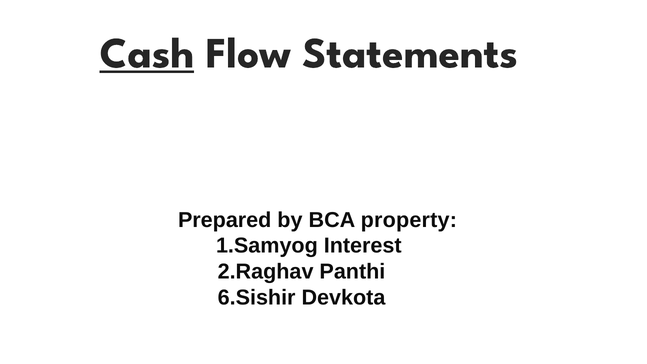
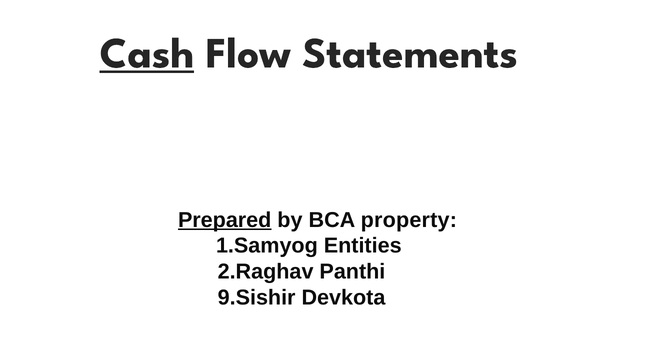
Prepared underline: none -> present (225, 220)
Interest: Interest -> Entities (363, 246)
6.Sishir: 6.Sishir -> 9.Sishir (257, 298)
